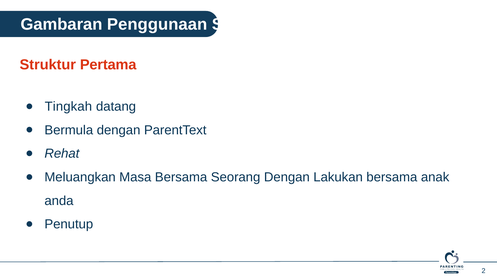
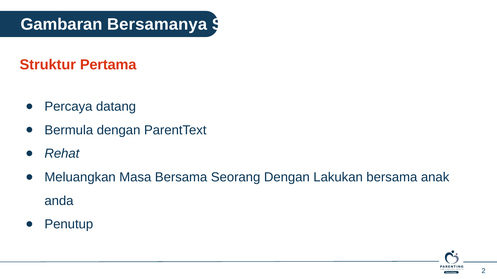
Penggunaan: Penggunaan -> Bersamanya (157, 24)
Tingkah: Tingkah -> Percaya (68, 107)
